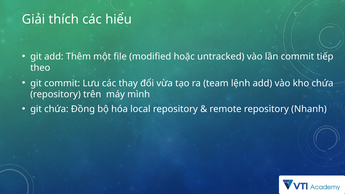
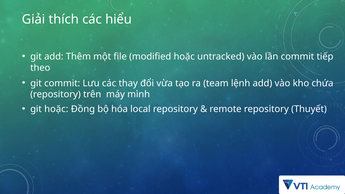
git chứa: chứa -> hoặc (56, 109)
Nhanh: Nhanh -> Thuyết (309, 109)
